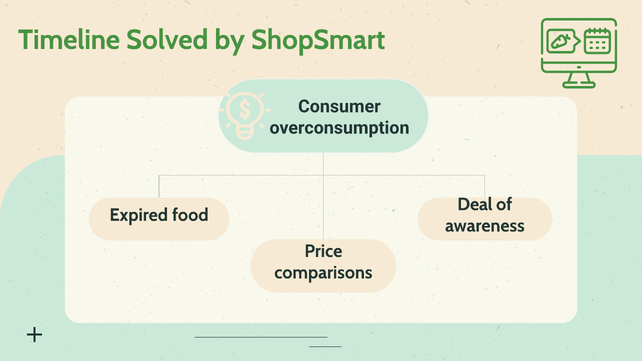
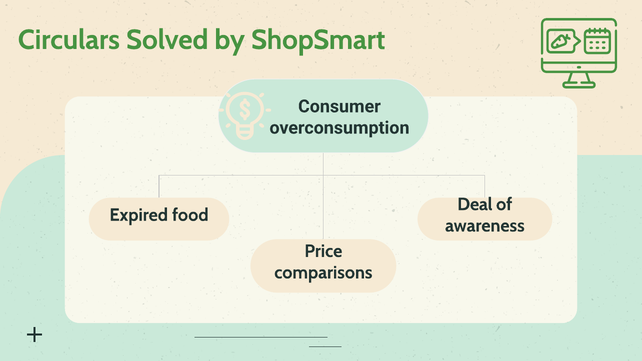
Timeline: Timeline -> Circulars (69, 40)
